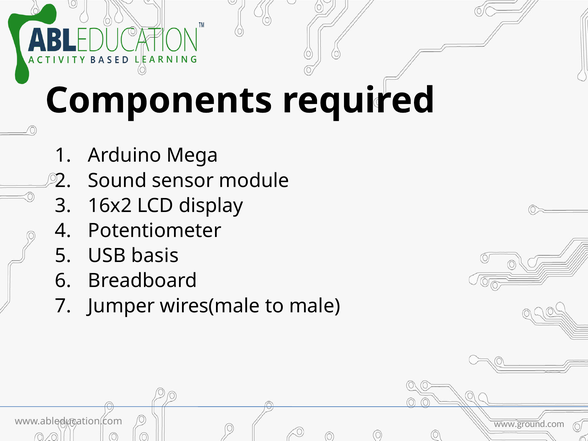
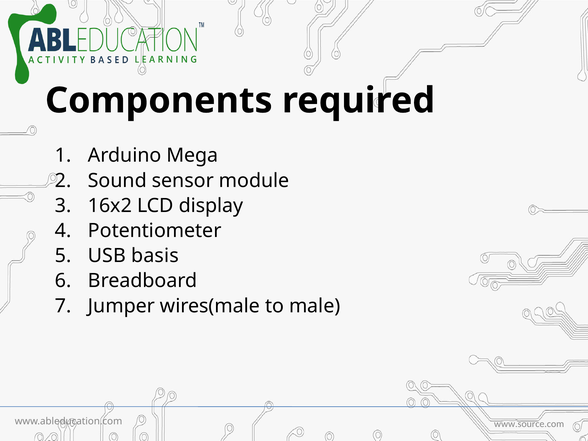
www.ground.com: www.ground.com -> www.source.com (529, 424)
